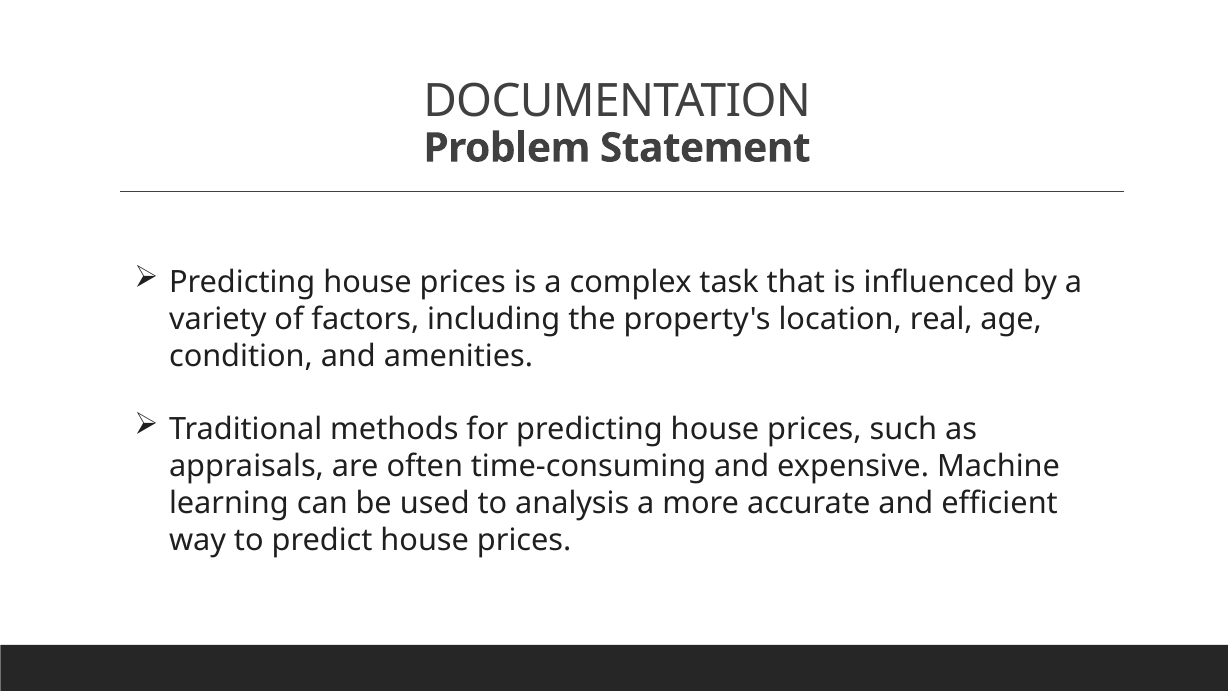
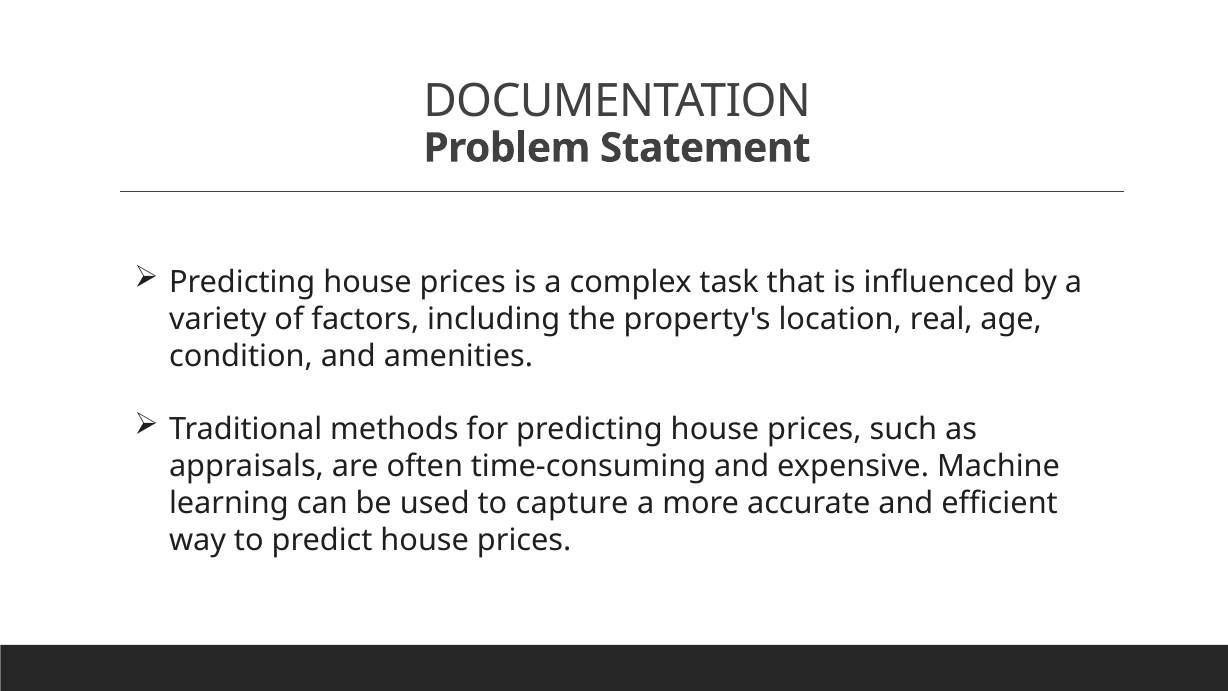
analysis: analysis -> capture (572, 503)
